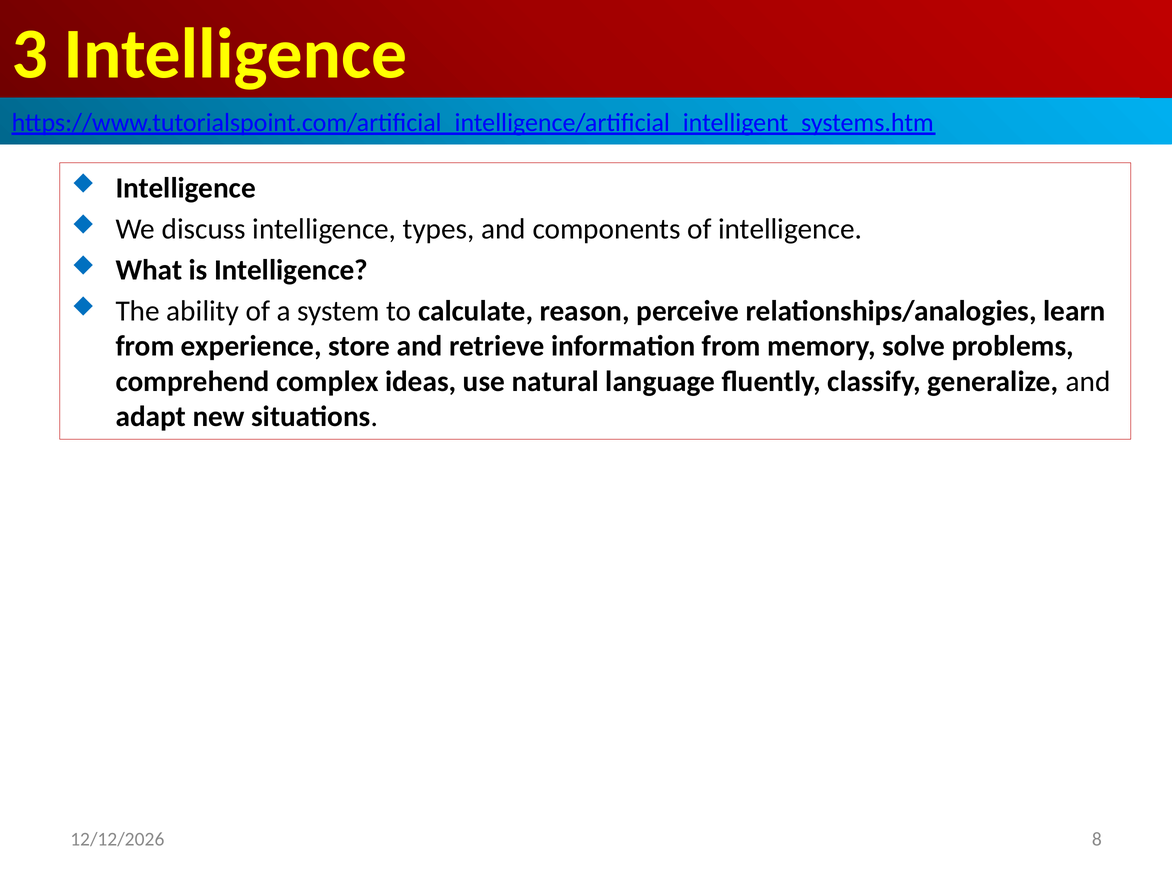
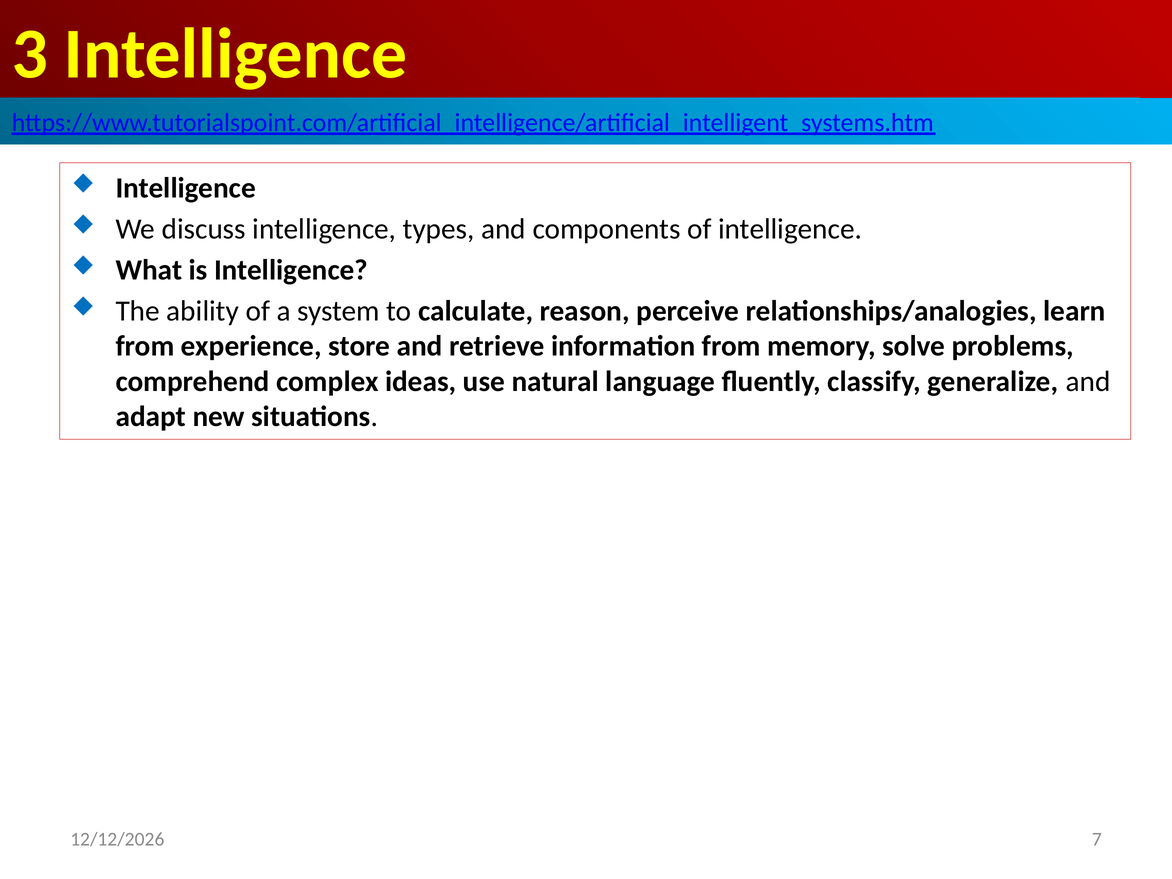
8: 8 -> 7 (1097, 839)
